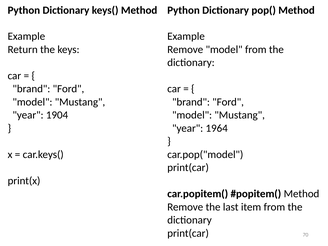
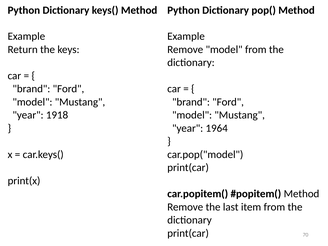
1904: 1904 -> 1918 (57, 115)
